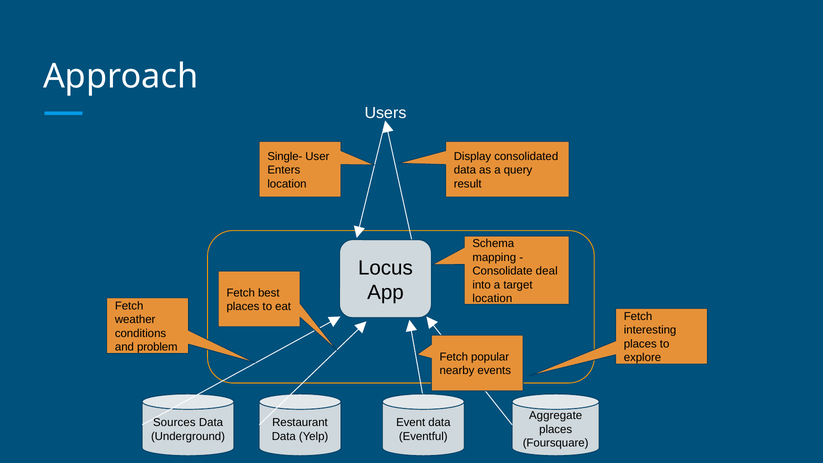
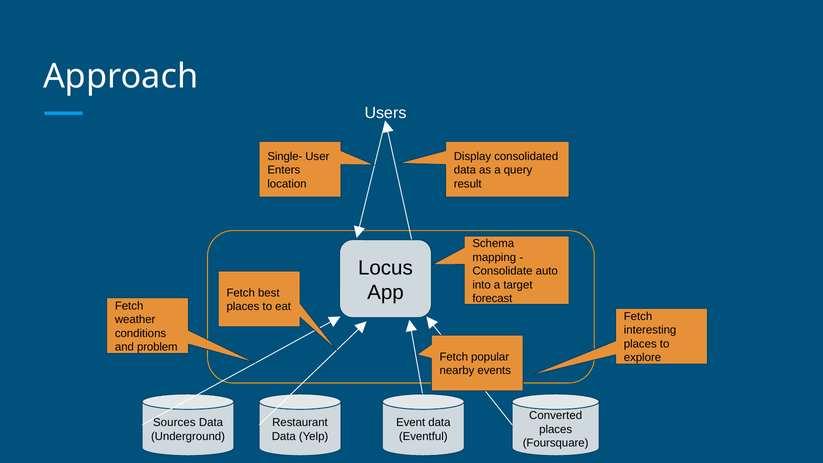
deal: deal -> auto (547, 271)
location: location -> forecast (492, 298)
Aggregate: Aggregate -> Converted (556, 416)
